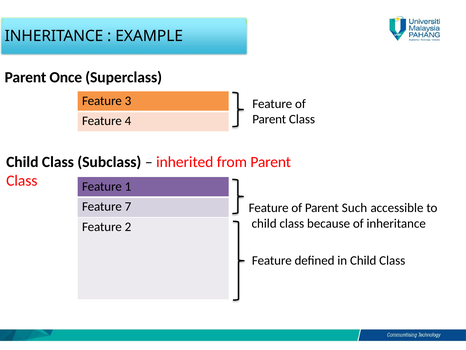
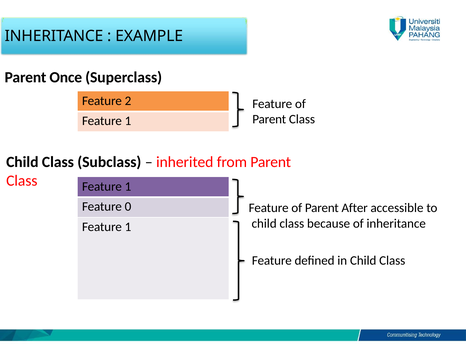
3: 3 -> 2 (128, 101)
4: 4 -> 1 (128, 121)
7: 7 -> 0 (128, 206)
Such: Such -> After (355, 208)
2: 2 -> 1 (128, 227)
